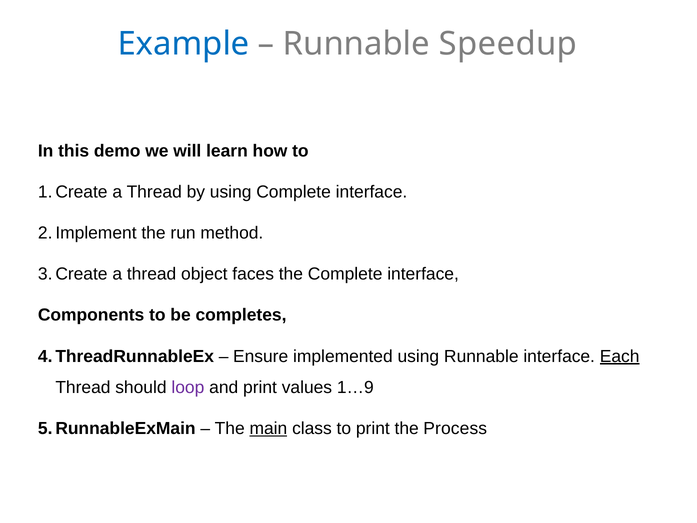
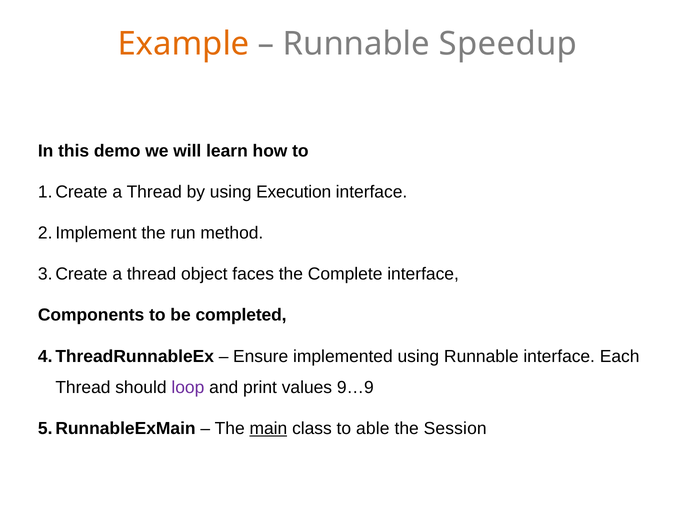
Example colour: blue -> orange (184, 44)
using Complete: Complete -> Execution (294, 192)
completes: completes -> completed (241, 315)
Each underline: present -> none (620, 356)
1…9: 1…9 -> 9…9 (355, 387)
to print: print -> able (373, 429)
Process: Process -> Session (455, 429)
